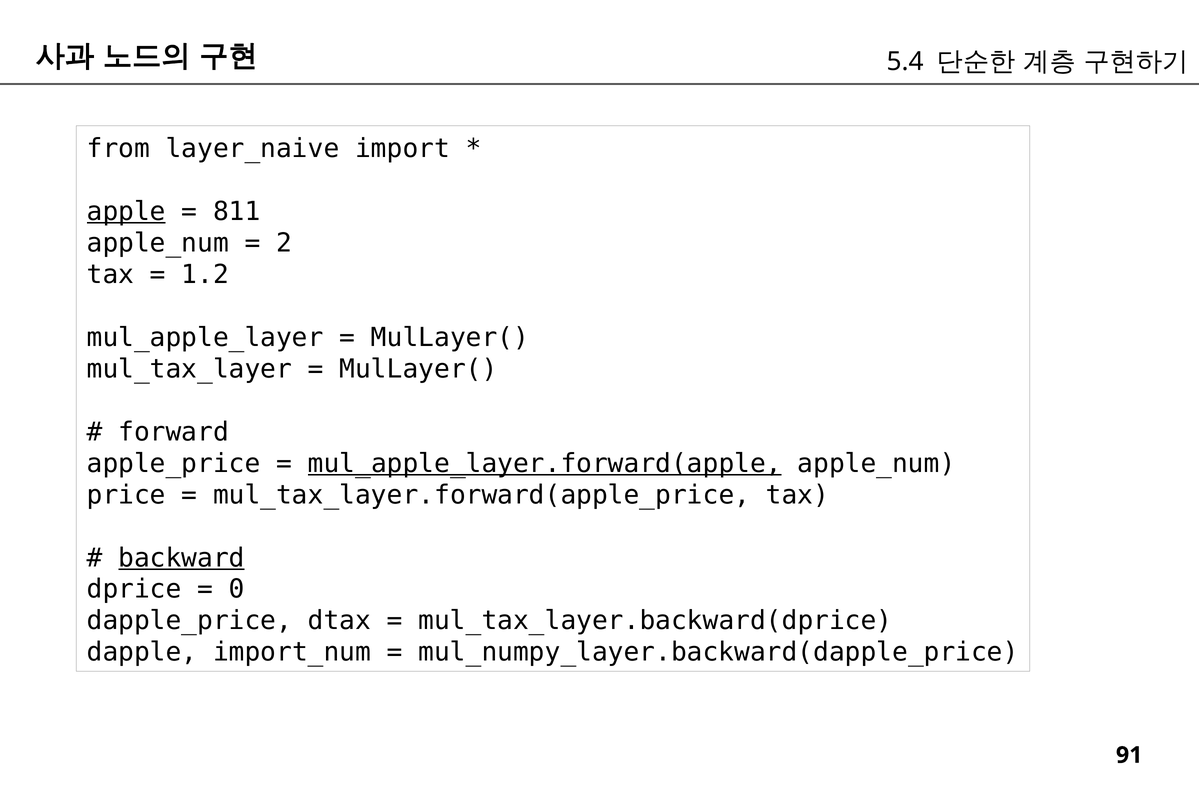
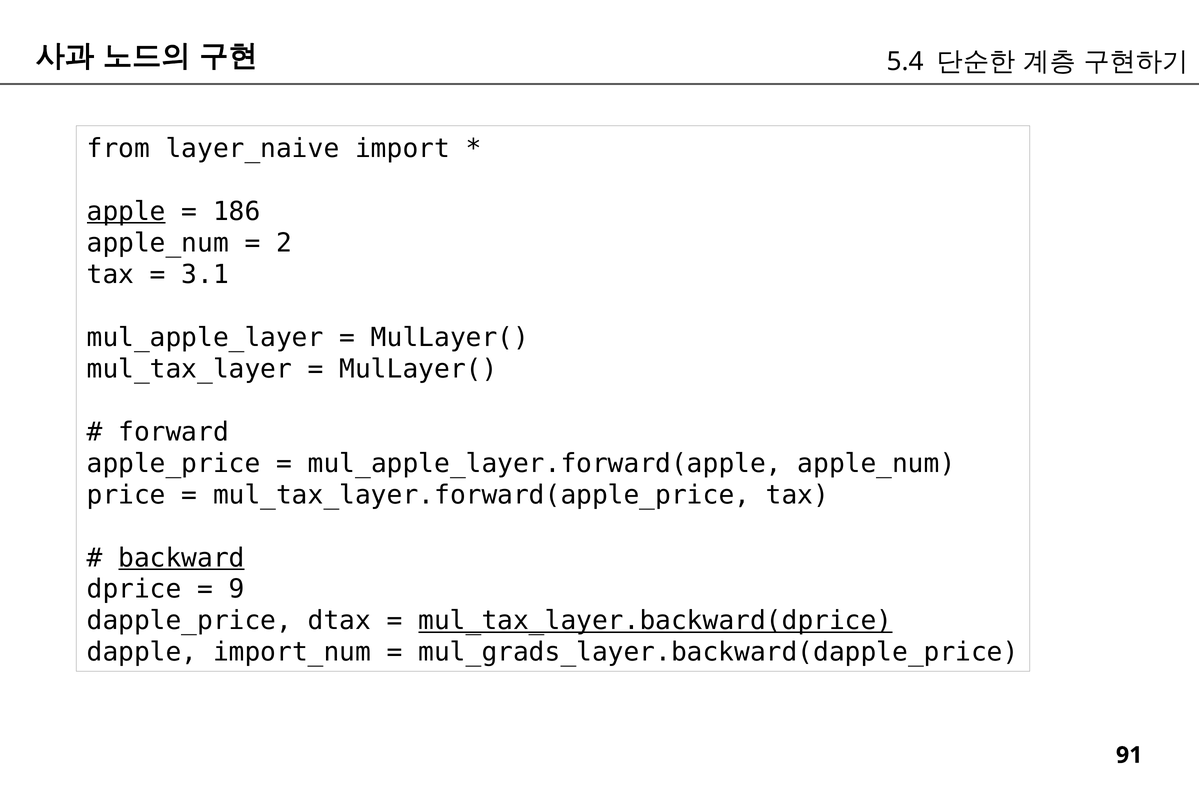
811: 811 -> 186 (237, 212)
1.2: 1.2 -> 3.1 (205, 275)
mul_apple_layer.forward(apple underline: present -> none (545, 464)
0: 0 -> 9 (237, 590)
mul_tax_layer.backward(dprice underline: none -> present (655, 621)
mul_numpy_layer.backward(dapple_price: mul_numpy_layer.backward(dapple_price -> mul_grads_layer.backward(dapple_price (718, 653)
